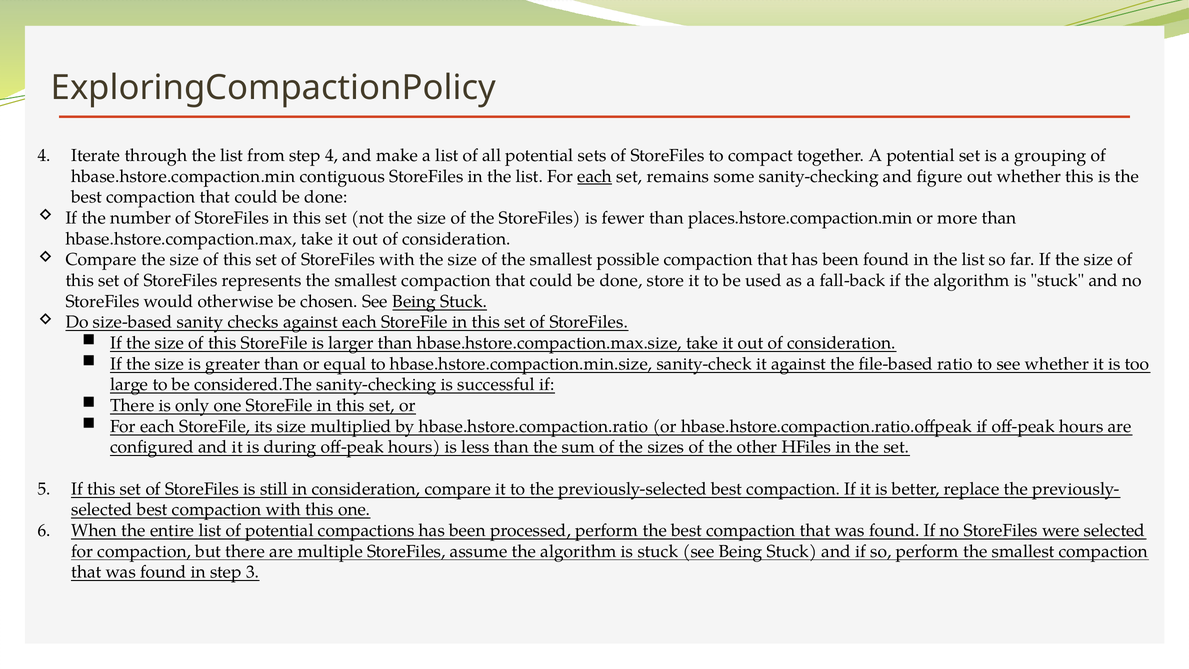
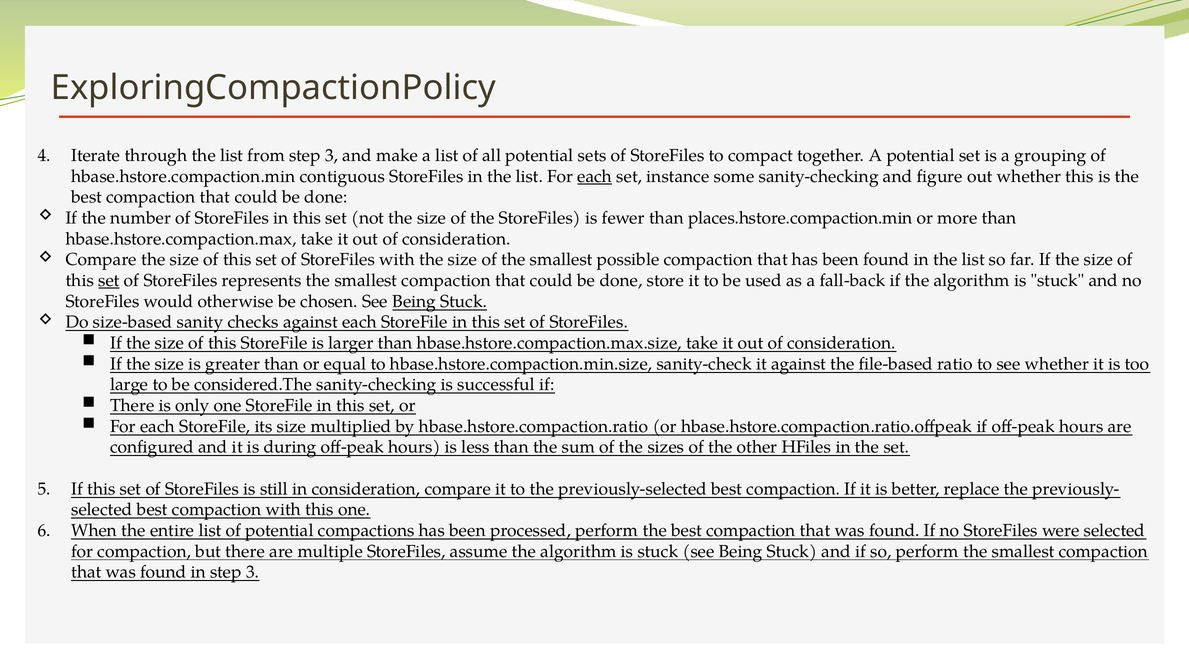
from step 4: 4 -> 3 (332, 156)
remains: remains -> instance (678, 176)
set underline: none -> present (109, 280)
